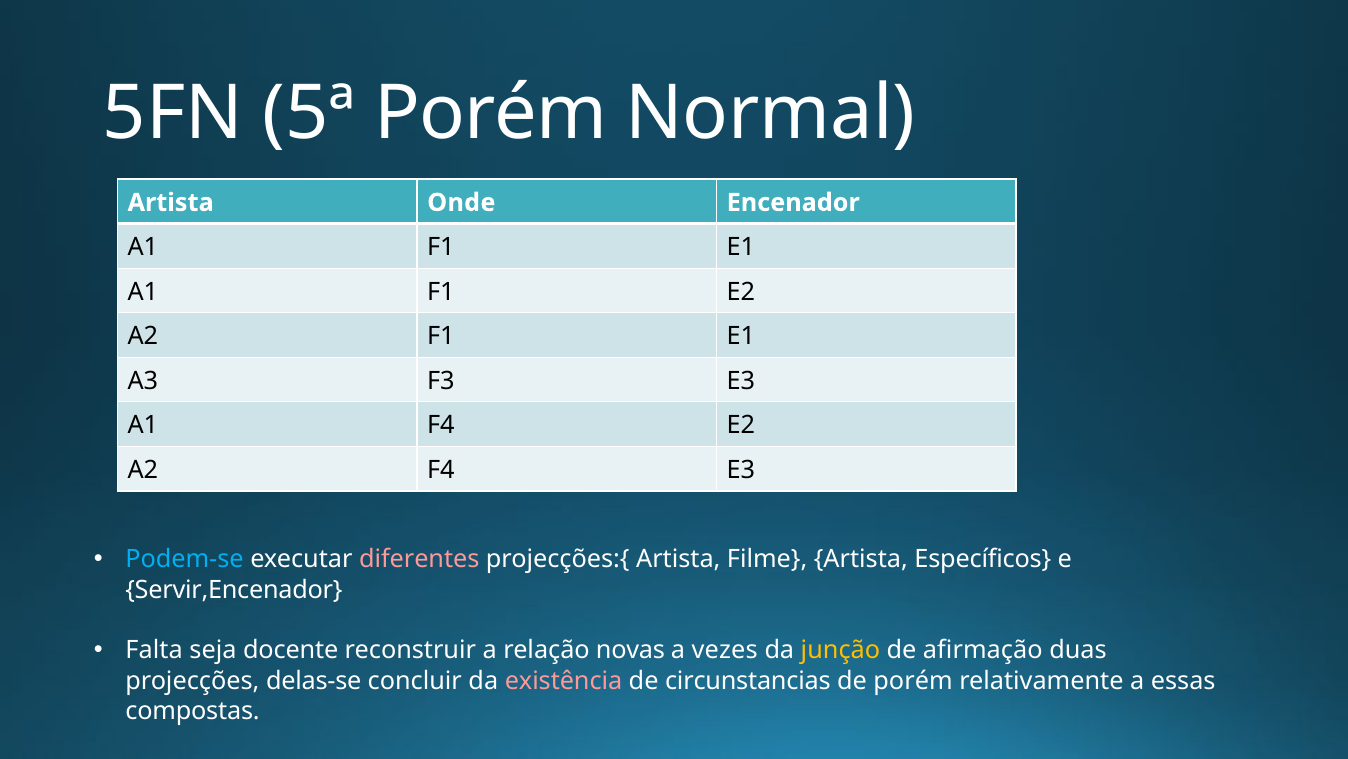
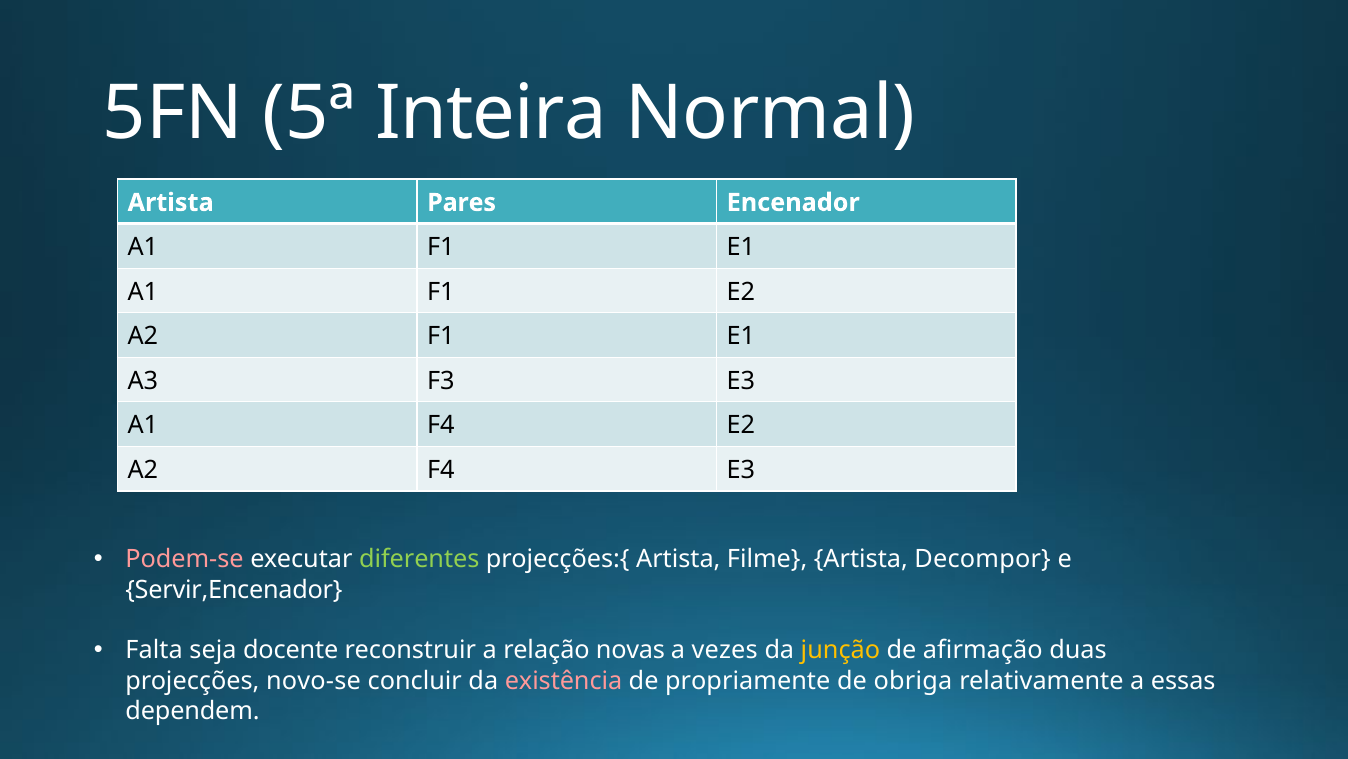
5ª Porém: Porém -> Inteira (491, 113)
Onde: Onde -> Pares (462, 202)
Podem-se colour: light blue -> pink (185, 559)
diferentes colour: pink -> light green (419, 559)
Específicos: Específicos -> Decompor (983, 559)
delas-se: delas-se -> novo-se (313, 680)
circunstancias: circunstancias -> propriamente (748, 680)
de porém: porém -> obriga (913, 680)
compostas: compostas -> dependem (192, 711)
